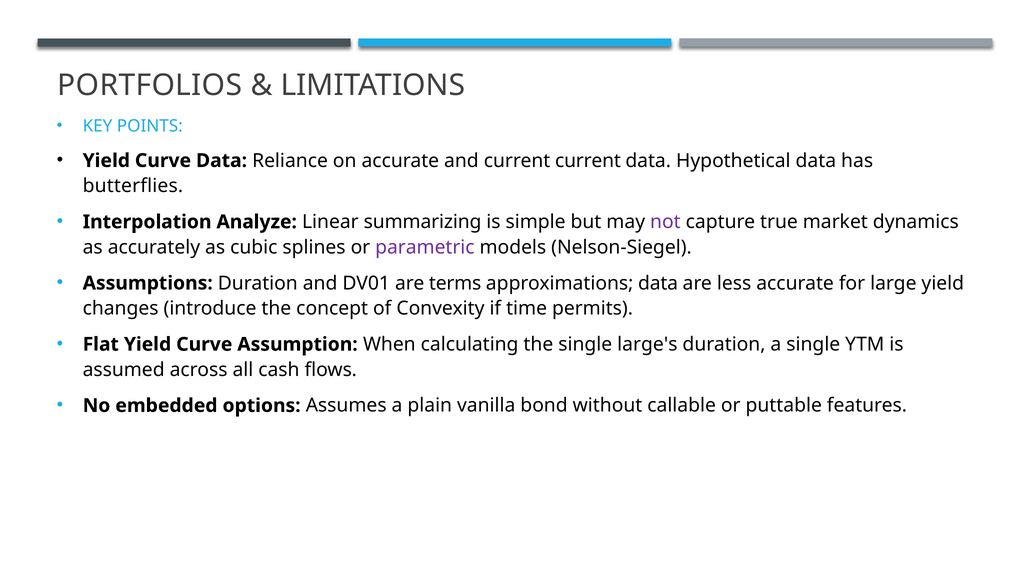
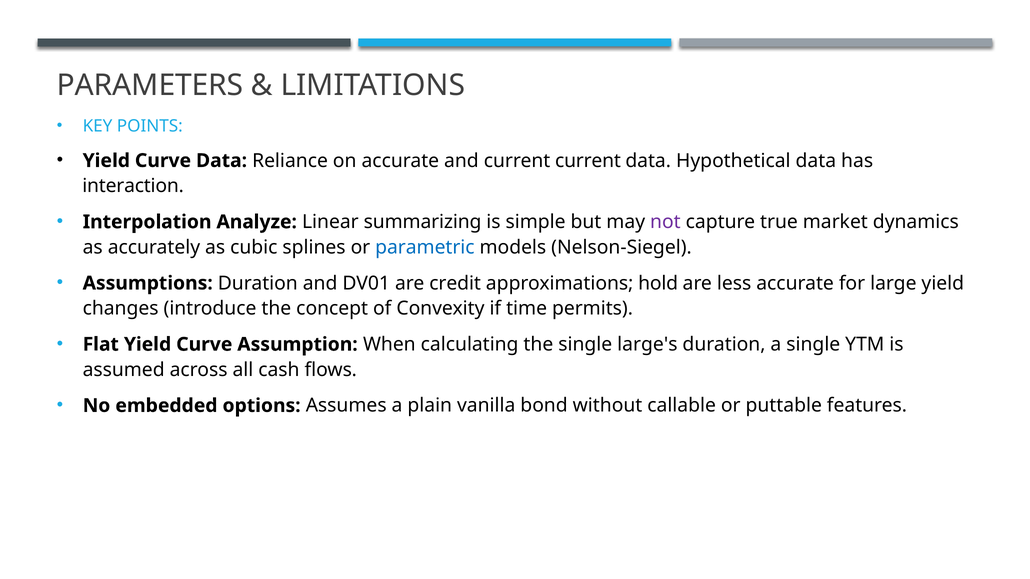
PORTFOLIOS: PORTFOLIOS -> PARAMETERS (150, 85)
butterflies: butterflies -> interaction (133, 186)
parametric colour: purple -> blue (425, 248)
terms: terms -> credit (455, 283)
approximations data: data -> hold (658, 283)
